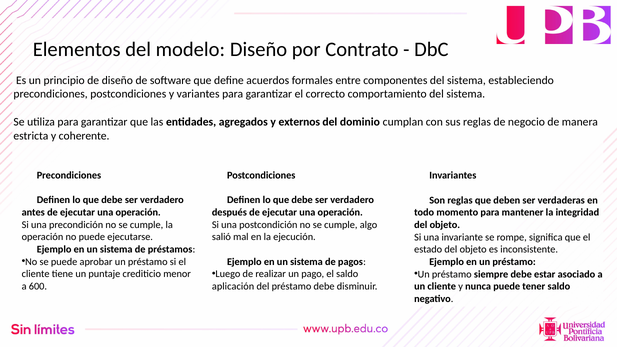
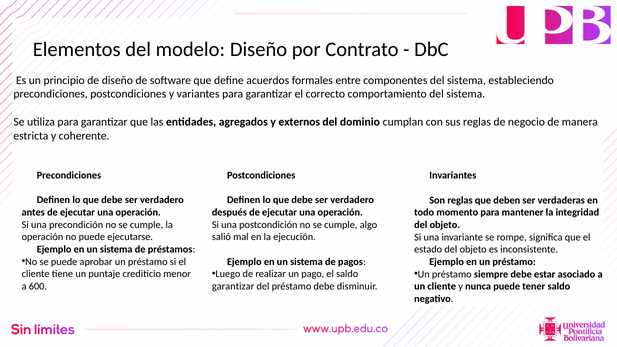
aplicación: aplicación -> garantizar (233, 286)
